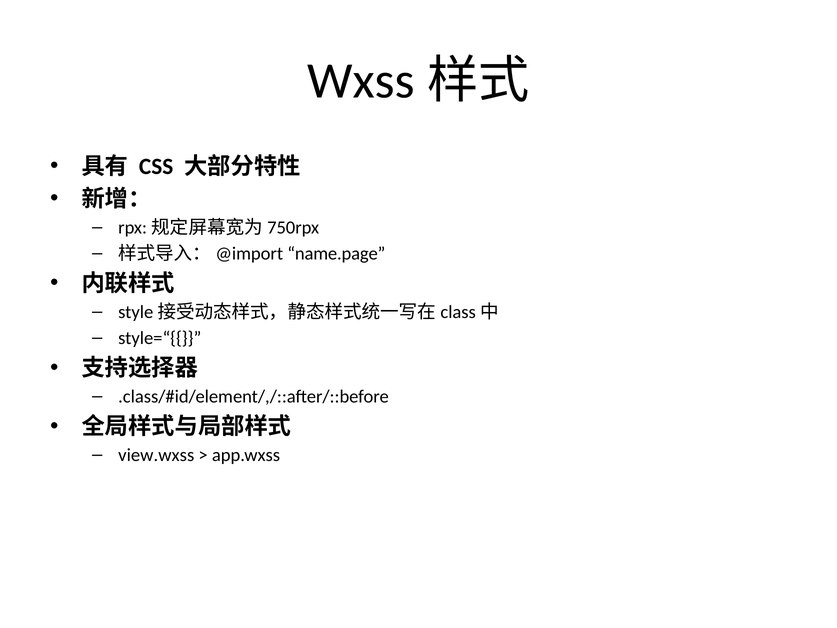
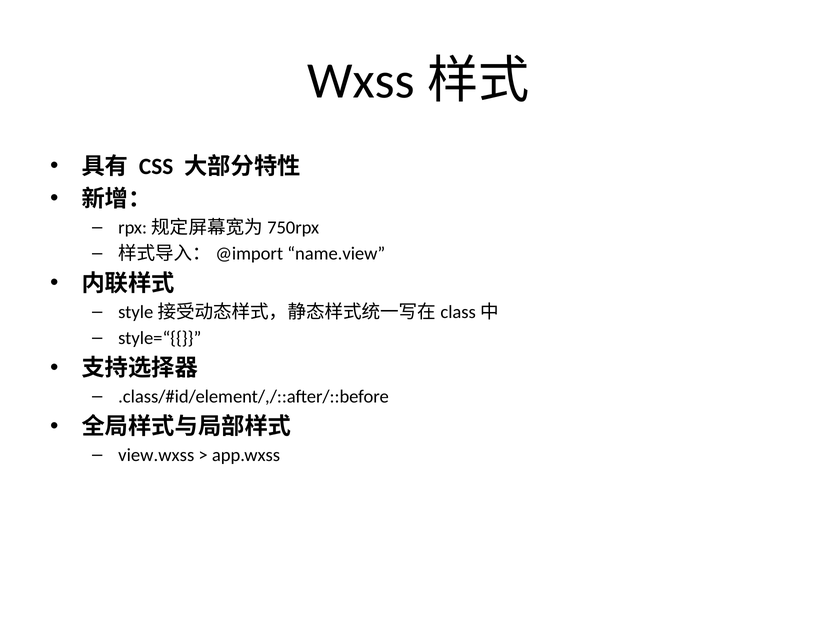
name.page: name.page -> name.view (336, 253)
